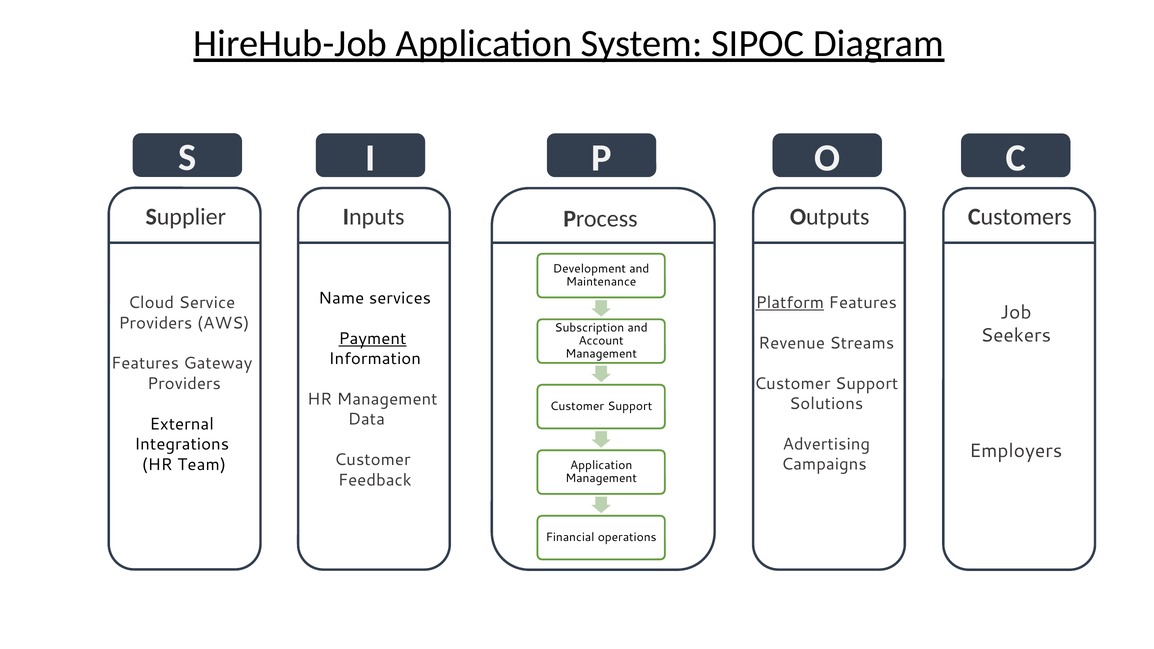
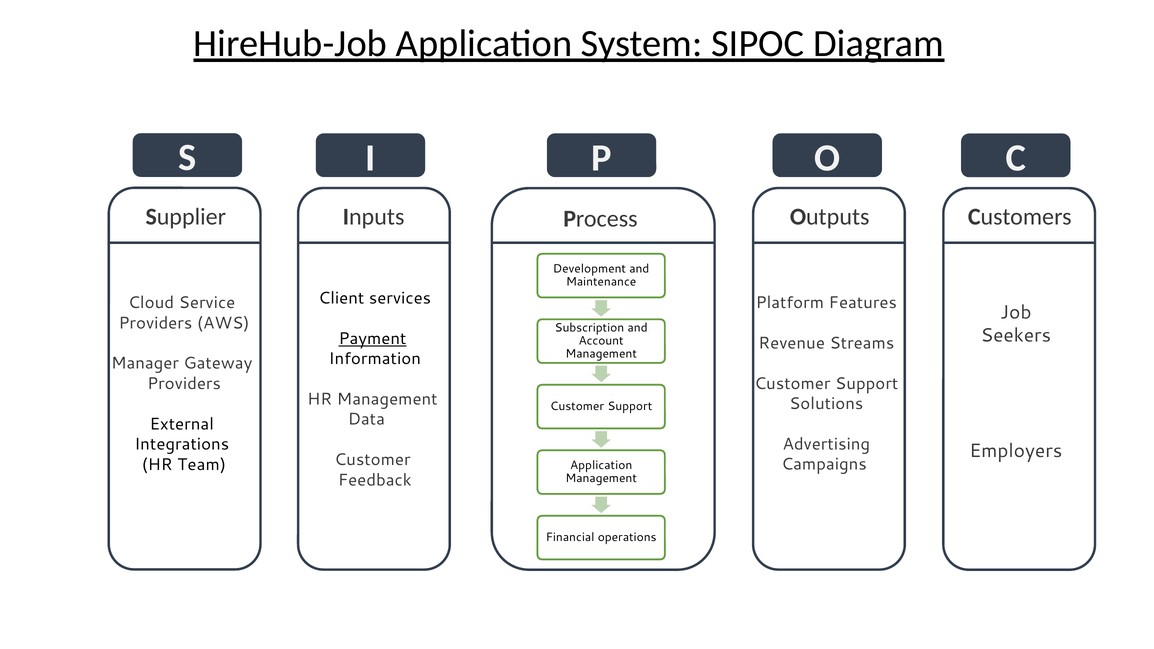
Name: Name -> Client (341, 298)
Platform underline: present -> none (790, 303)
Features: Features -> Manager (145, 364)
